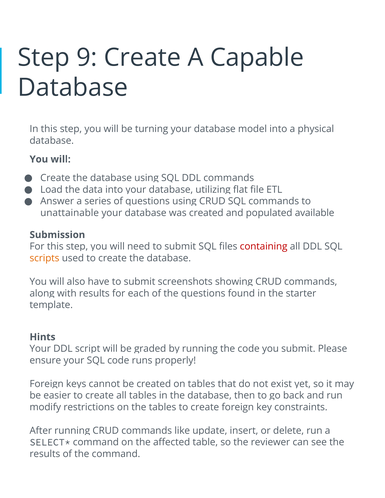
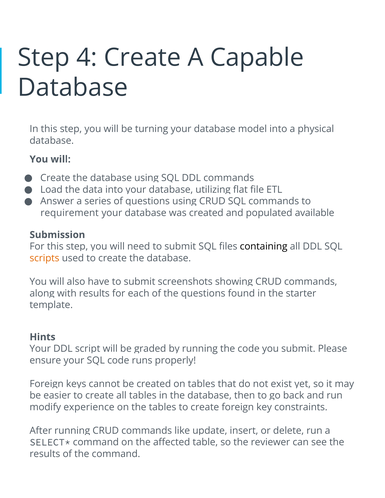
9: 9 -> 4 (87, 57)
unattainable: unattainable -> requirement (70, 213)
containing colour: red -> black (264, 247)
restrictions: restrictions -> experience (89, 407)
